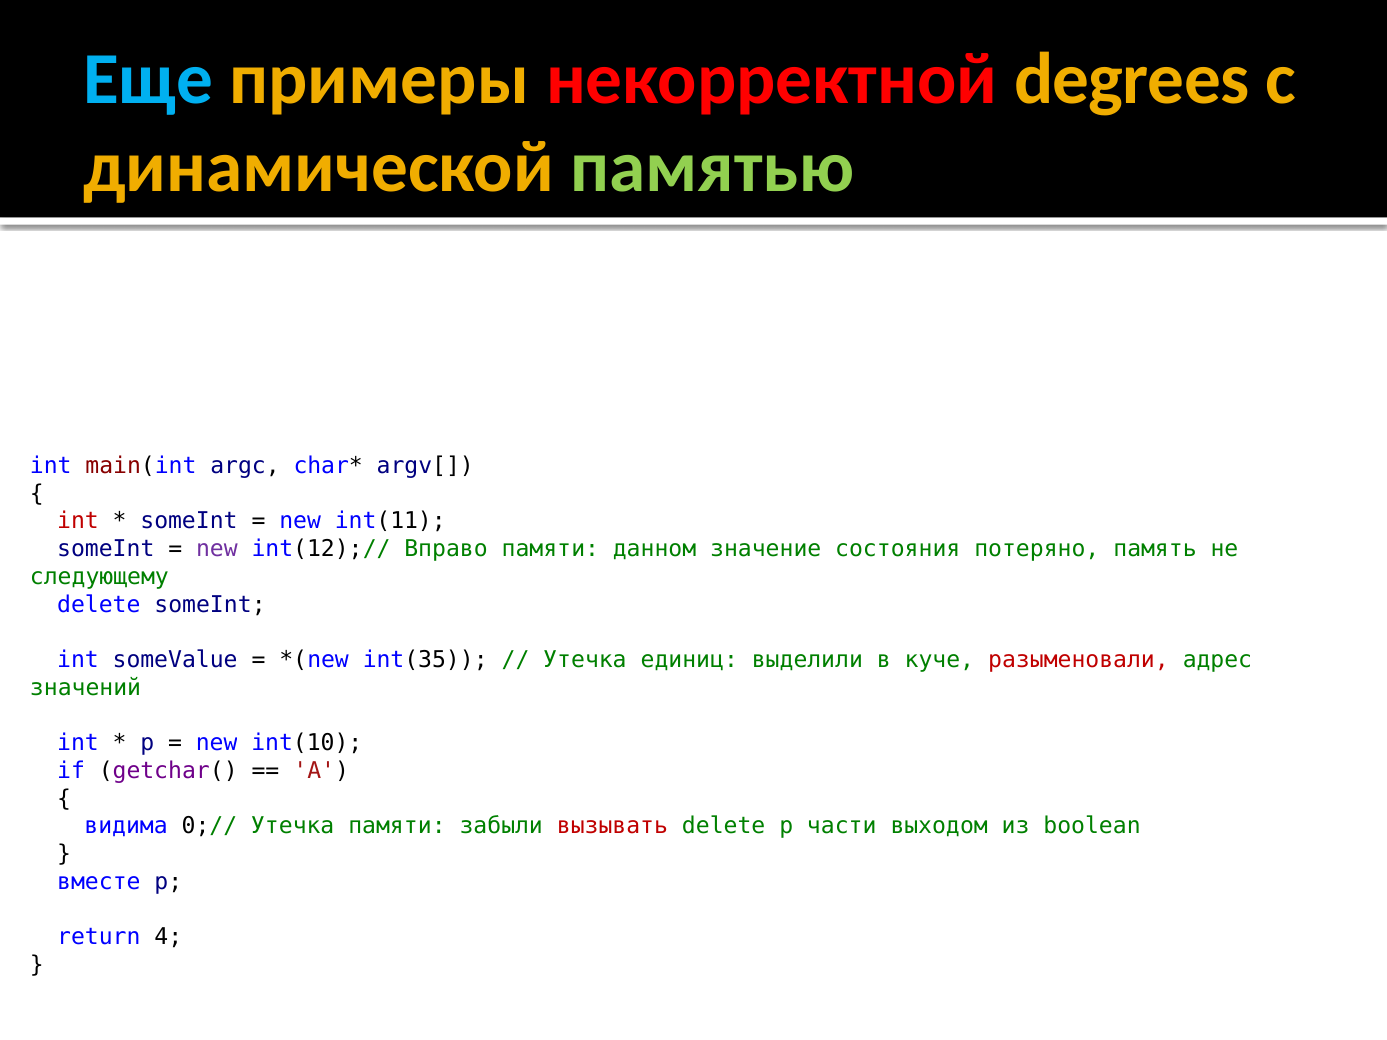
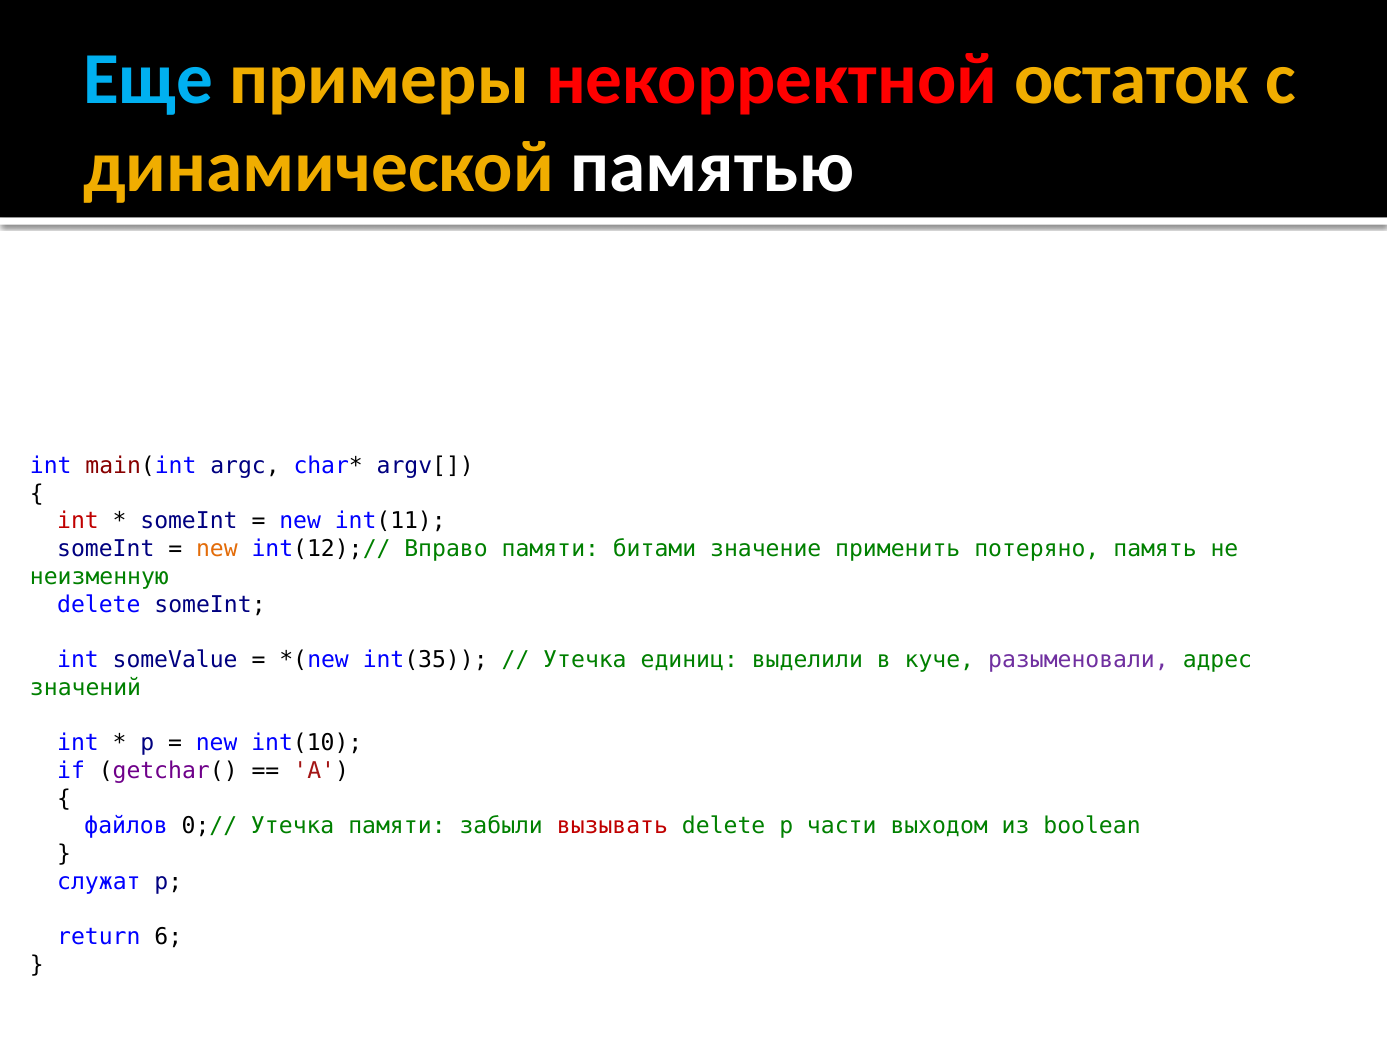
degrees: degrees -> остаток (1132, 79)
памятью colour: light green -> white (712, 167)
new colour: purple -> orange (217, 549)
данном: данном -> битами (655, 549)
состояния: состояния -> применить (898, 549)
следующему: следующему -> неизменную (99, 577)
разыменовали colour: red -> purple (1078, 660)
видима: видима -> файлов (126, 827)
вместе: вместе -> служат (99, 882)
4: 4 -> 6 (168, 938)
